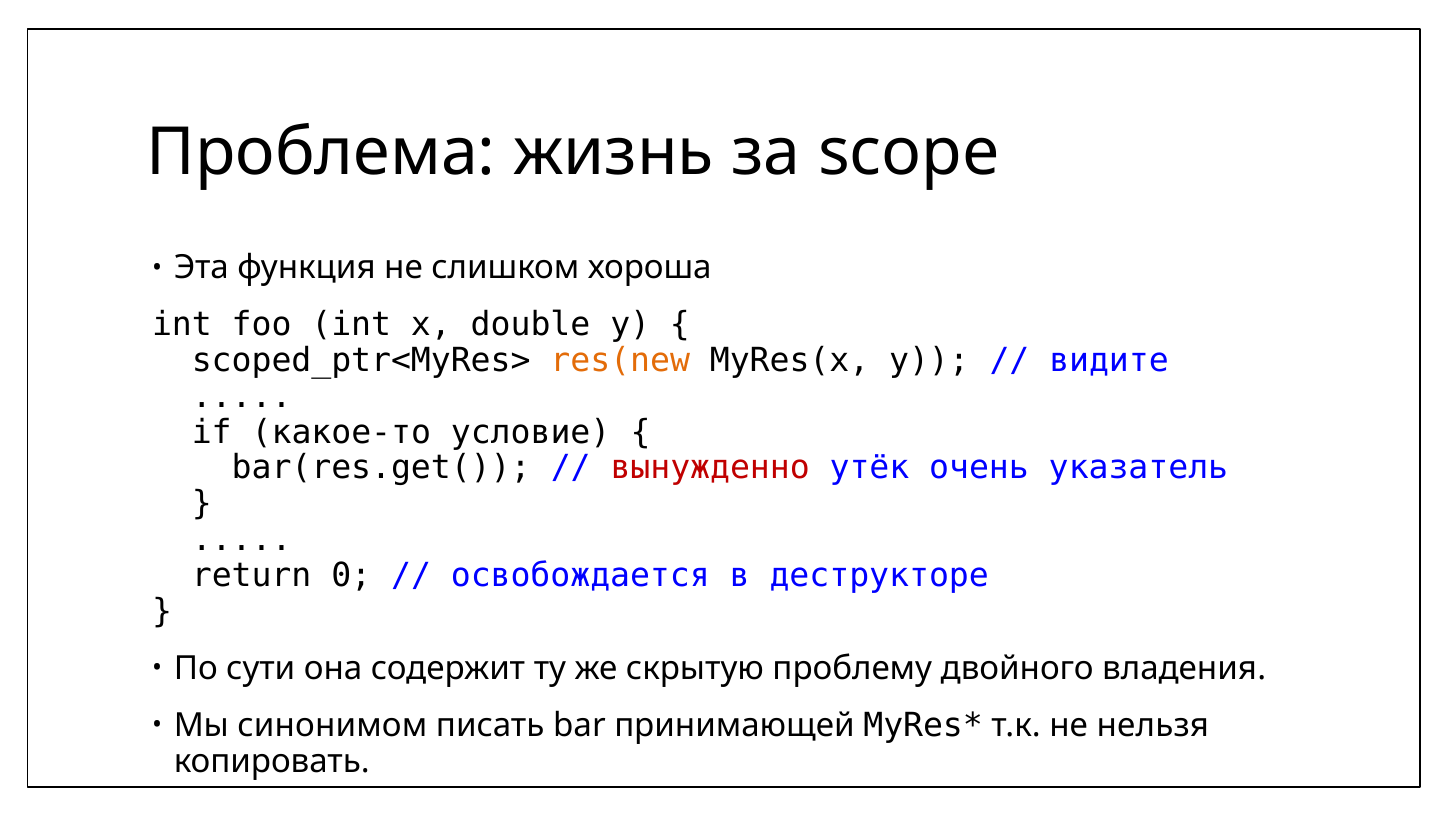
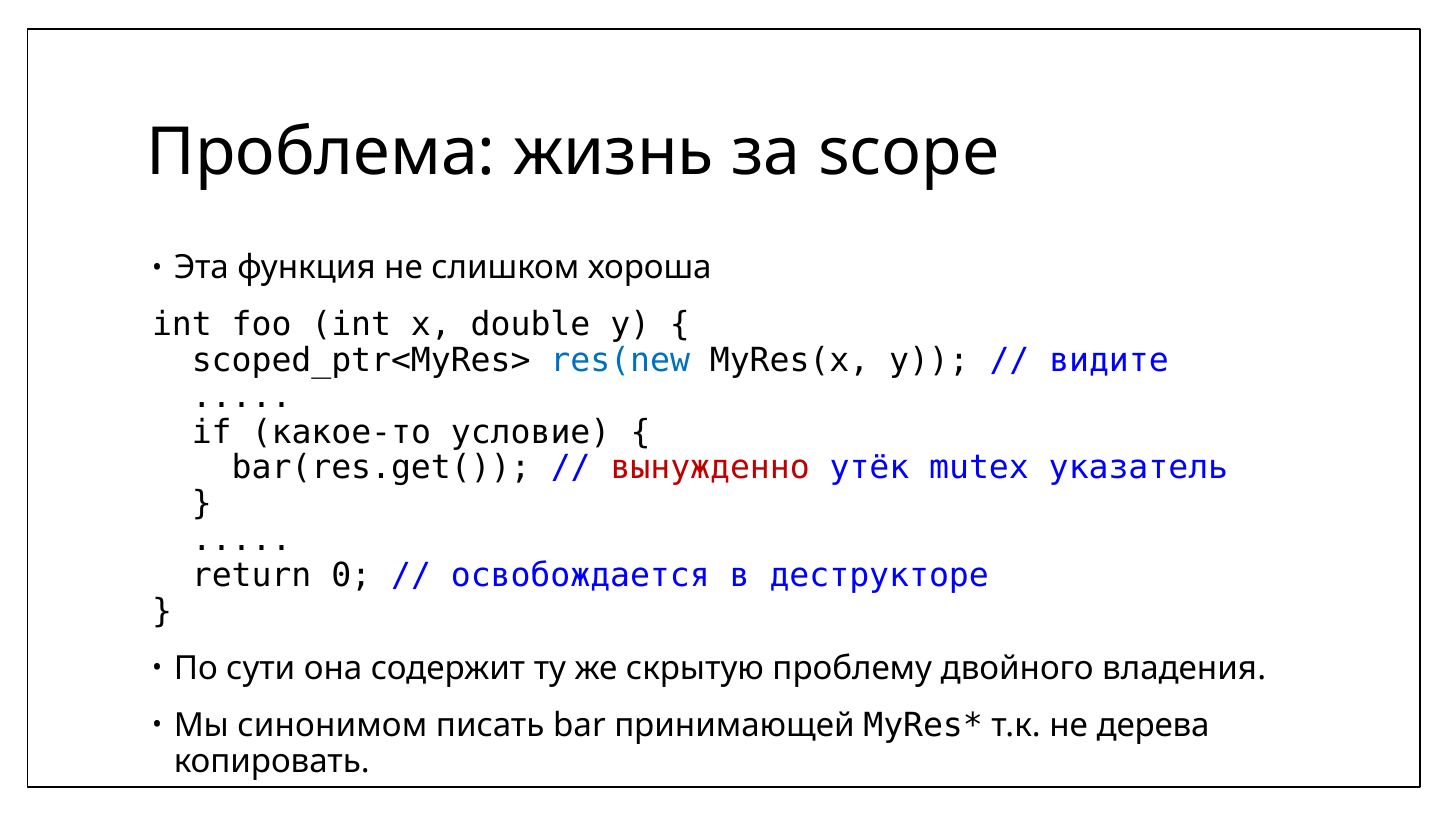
res(new colour: orange -> blue (620, 360)
очень: очень -> mutex (979, 468)
нельзя: нельзя -> дерева (1153, 725)
